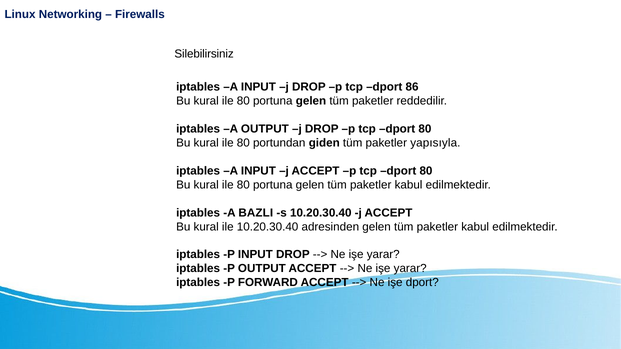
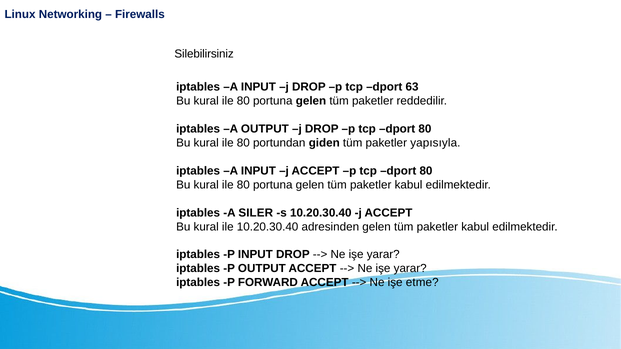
86: 86 -> 63 (412, 87)
BAZLI: BAZLI -> SILER (256, 213)
işe dport: dport -> etme (422, 283)
